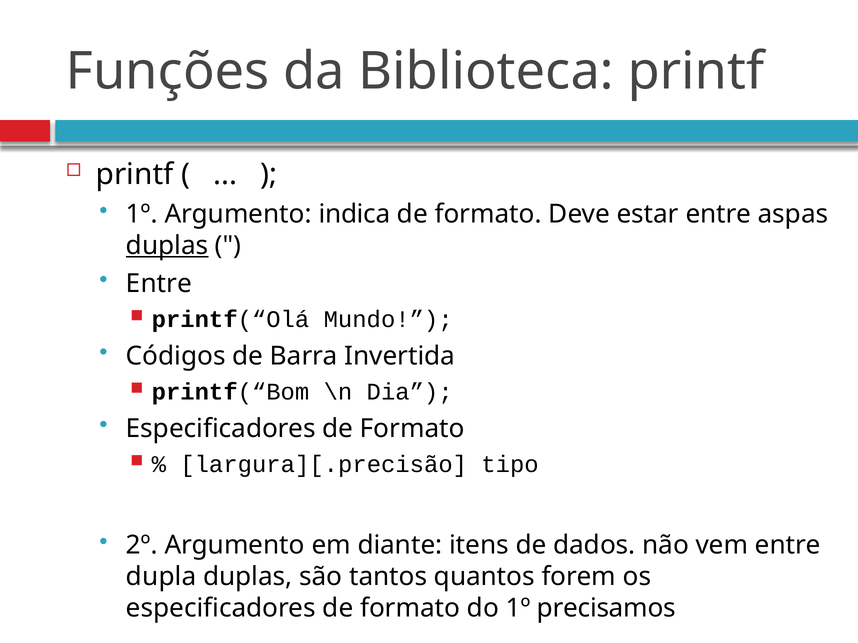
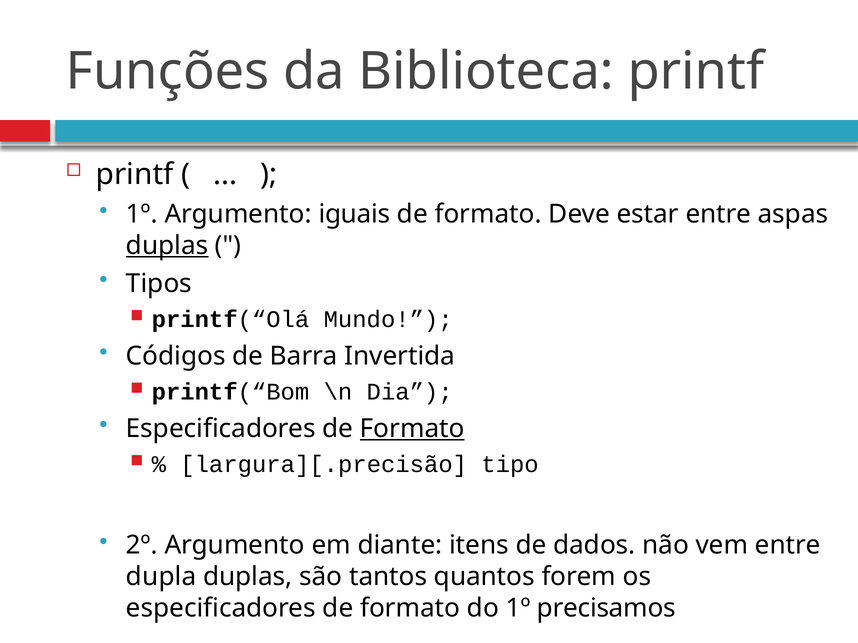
indica: indica -> iguais (354, 214)
Entre: Entre -> Tipos (159, 284)
Formato underline: none -> present (412, 429)
